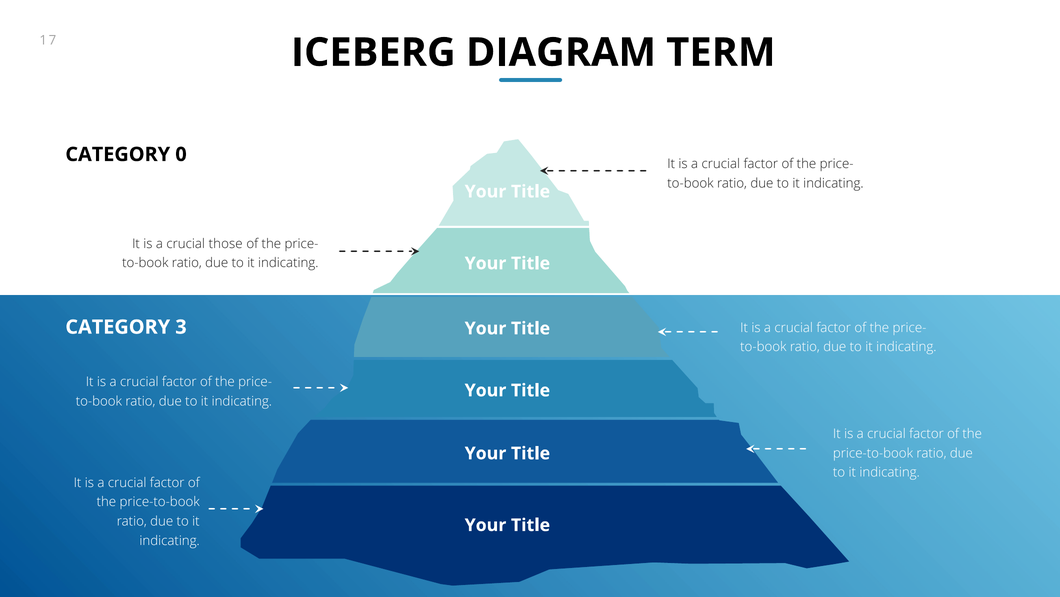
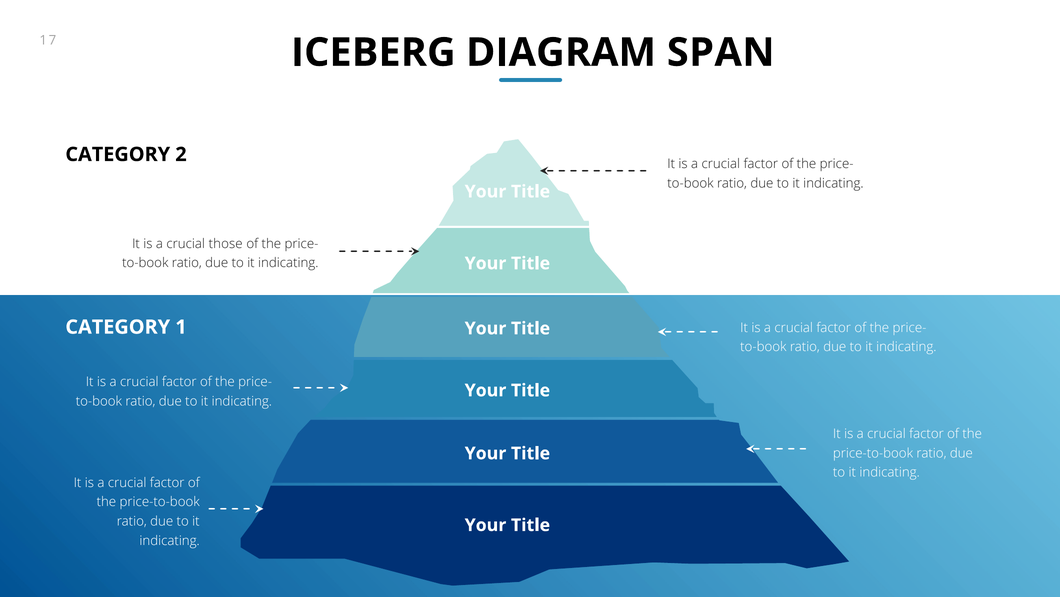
TERM: TERM -> SPAN (721, 53)
0: 0 -> 2 (181, 154)
3: 3 -> 1 (181, 327)
